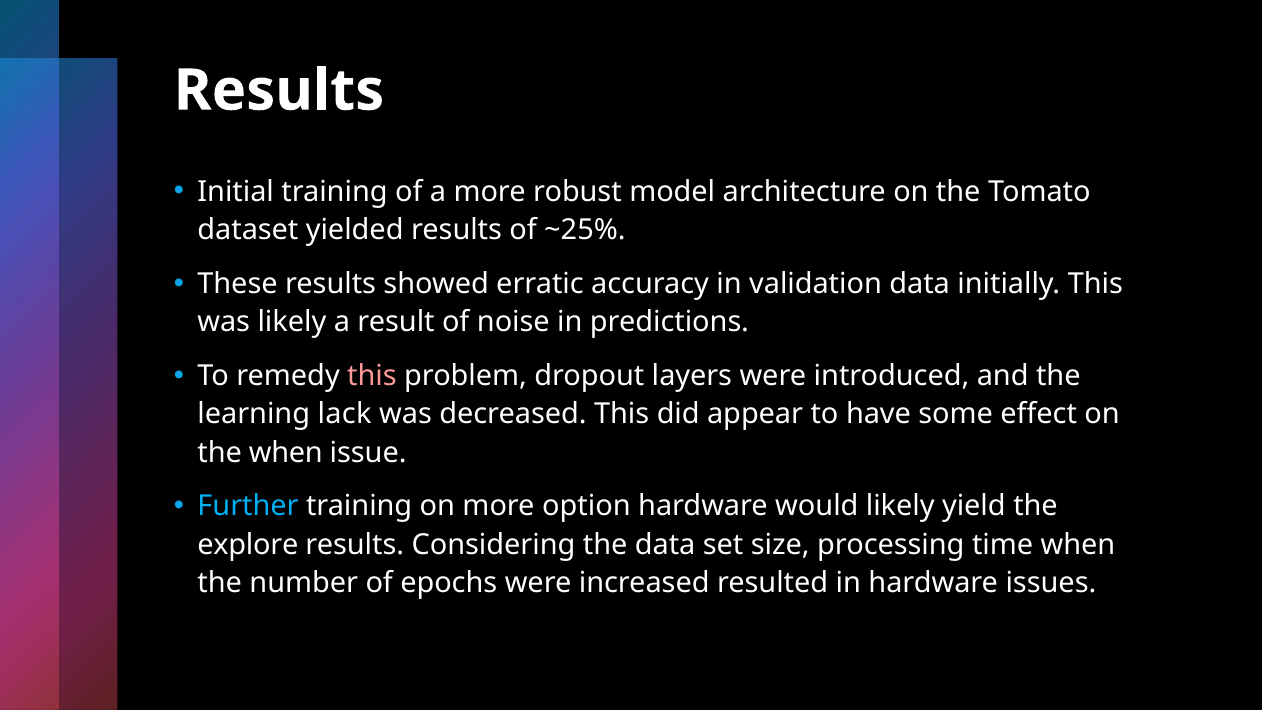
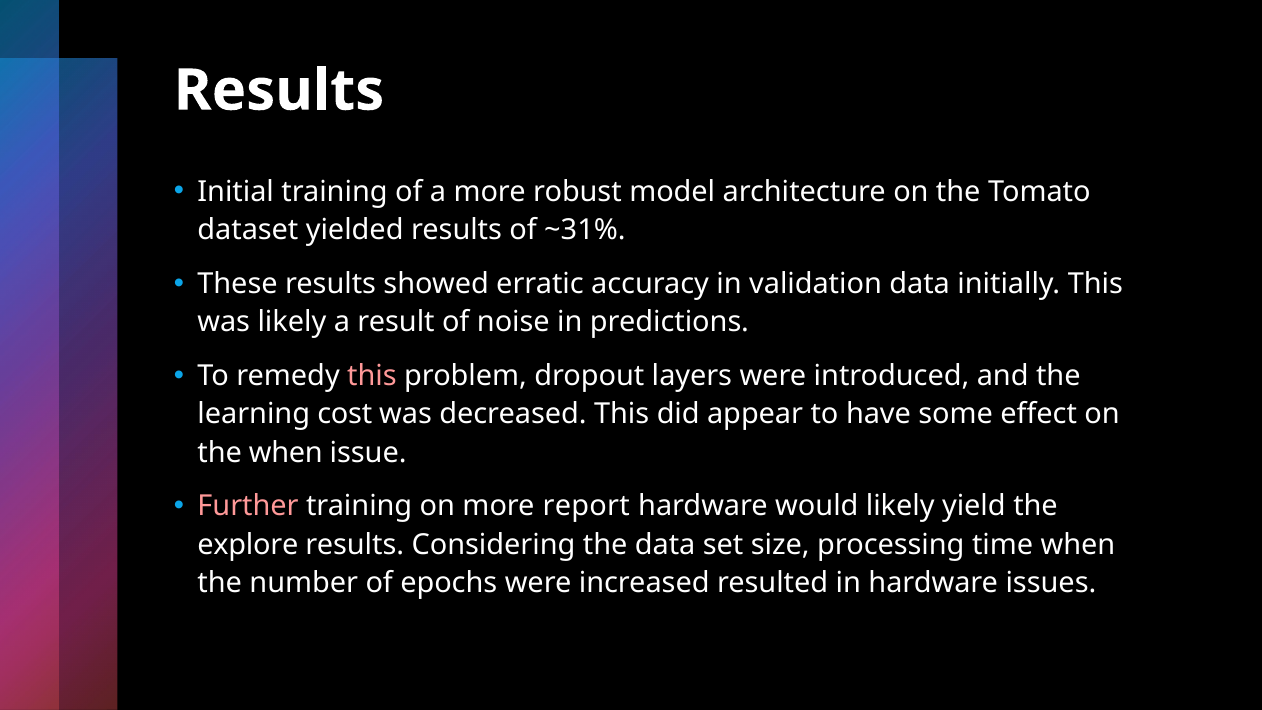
~25%: ~25% -> ~31% (585, 230)
lack: lack -> cost (345, 414)
Further colour: light blue -> pink (248, 506)
option: option -> report (586, 506)
